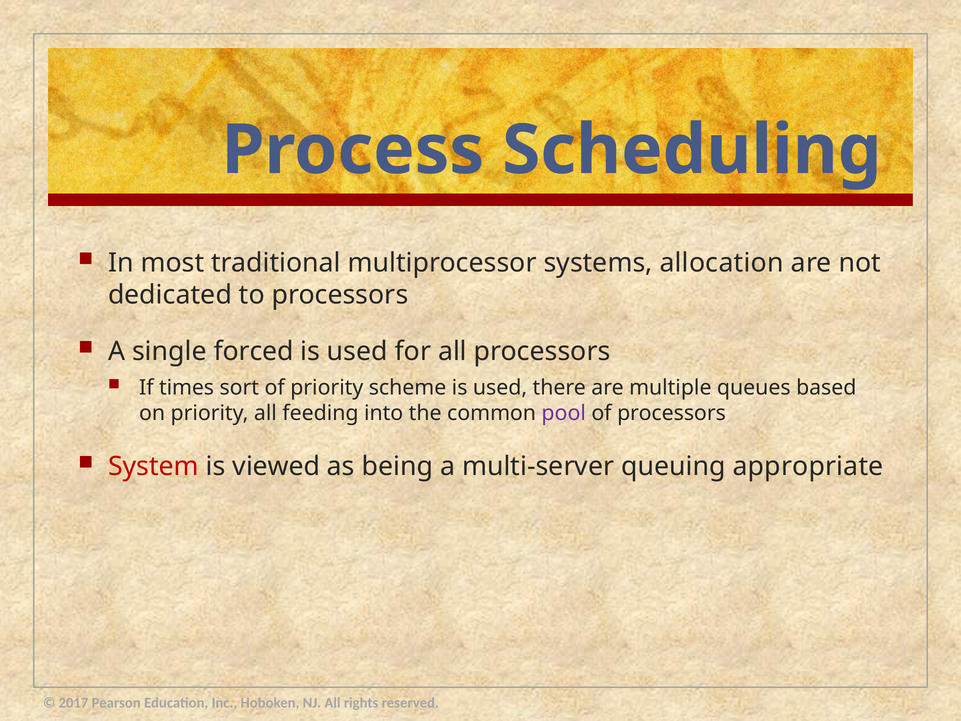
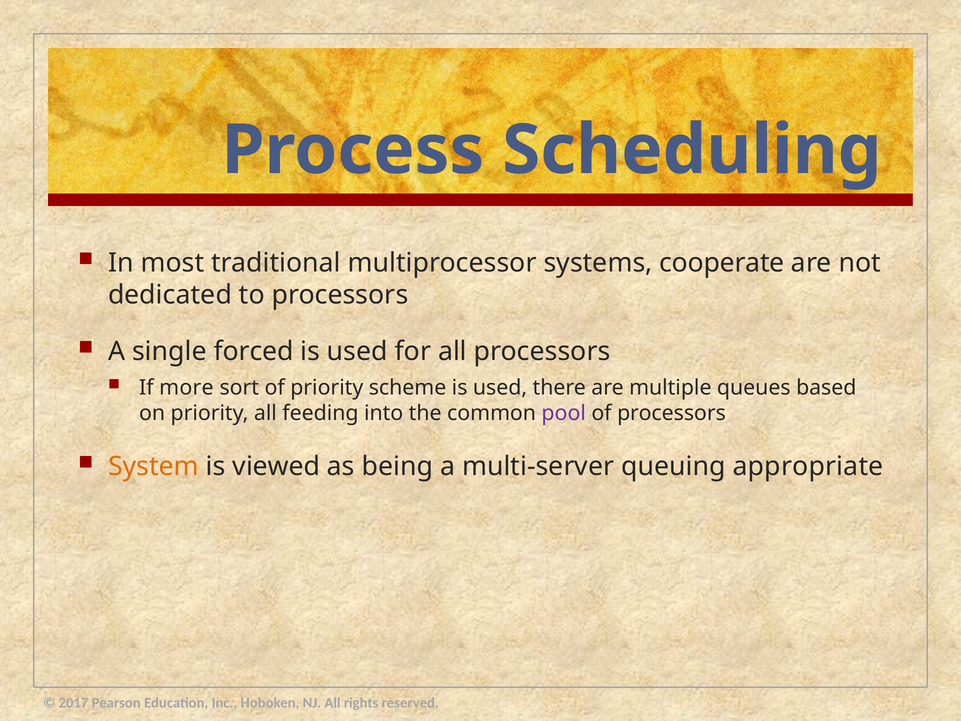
allocation: allocation -> cooperate (722, 263)
times: times -> more (186, 388)
System colour: red -> orange (153, 466)
